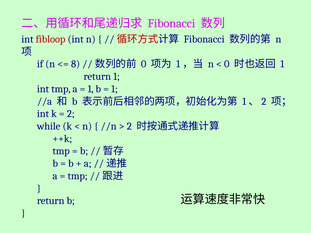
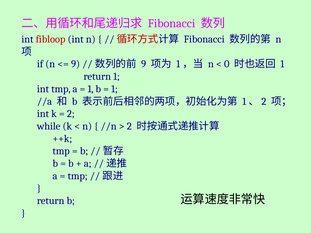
8: 8 -> 9 (76, 64)
0: 0 -> 9 (144, 64)
